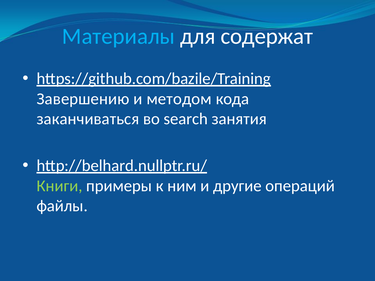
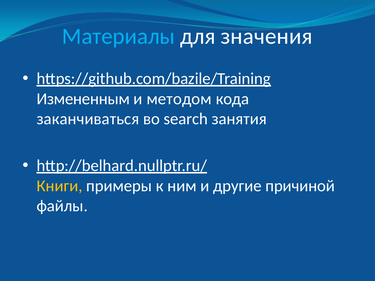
содержат: содержат -> значения (267, 36)
Завершению: Завершению -> Измененным (83, 99)
Книги colour: light green -> yellow (60, 186)
операций: операций -> причиной (300, 186)
